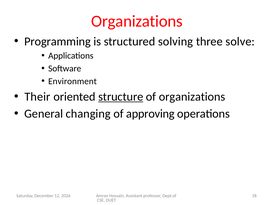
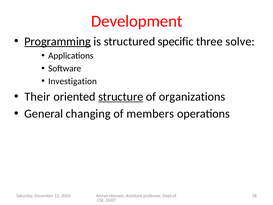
Organizations: Organizations -> Development (137, 21)
Programming underline: none -> present (58, 41)
solving: solving -> specific (176, 41)
Environment: Environment -> Investigation (73, 81)
approving: approving -> members (150, 114)
